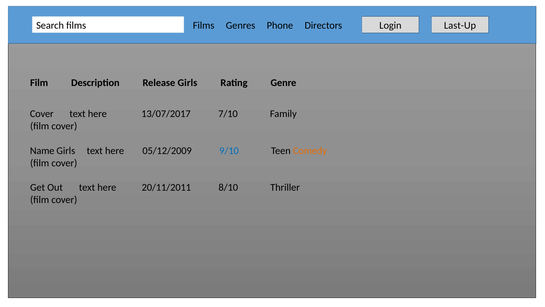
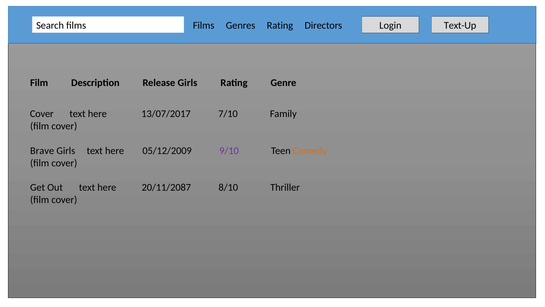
Genres Phone: Phone -> Rating (280, 25)
Last-Up: Last-Up -> Text-Up (460, 25)
Name: Name -> Brave (42, 151)
9/10 colour: blue -> purple (229, 151)
20/11/2011: 20/11/2011 -> 20/11/2087 (166, 187)
